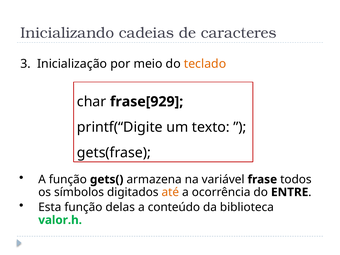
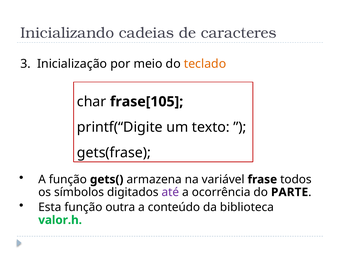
frase[929: frase[929 -> frase[105 (147, 102)
até colour: orange -> purple (170, 192)
ENTRE: ENTRE -> PARTE (290, 192)
delas: delas -> outra (120, 207)
